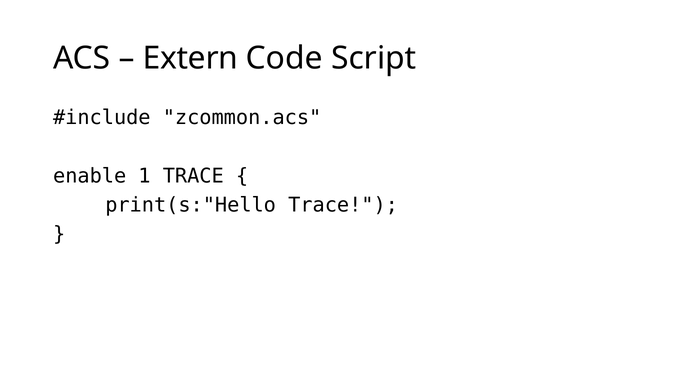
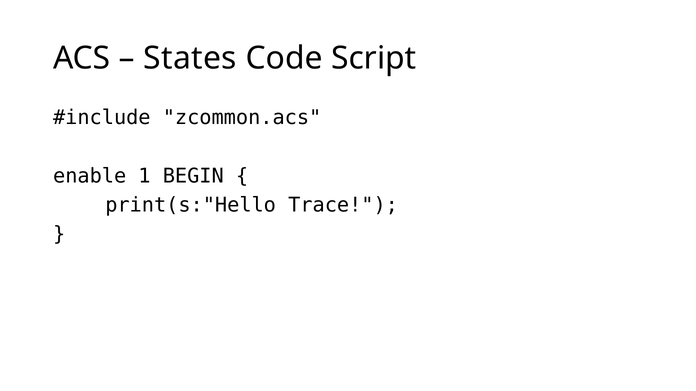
Extern: Extern -> States (190, 58)
1 TRACE: TRACE -> BEGIN (193, 176)
